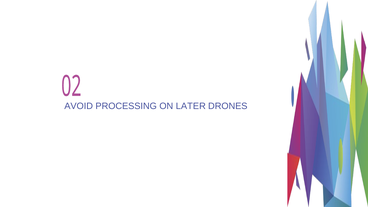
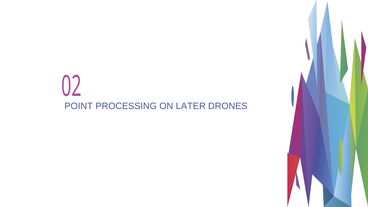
AVOID: AVOID -> POINT (79, 106)
